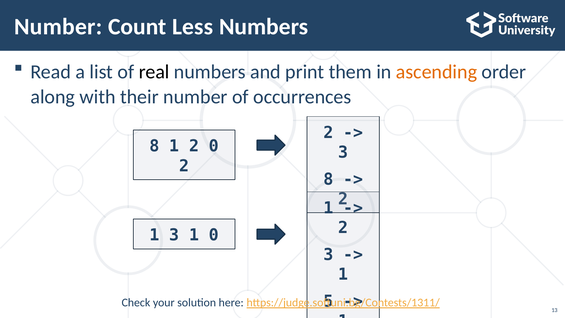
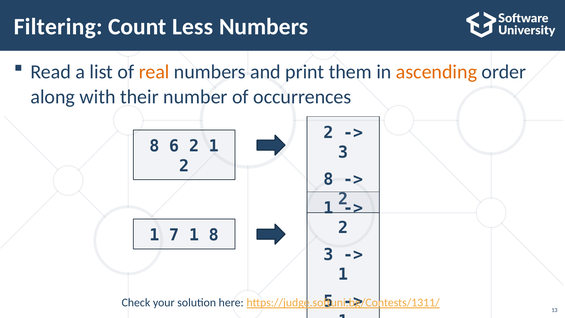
Number: Number -> Filtering (58, 27)
real colour: black -> orange (154, 72)
8 1: 1 -> 6 (174, 146)
0: 0 -> 1 (214, 146)
1 3: 3 -> 7 (174, 235)
1 0: 0 -> 8 (214, 235)
